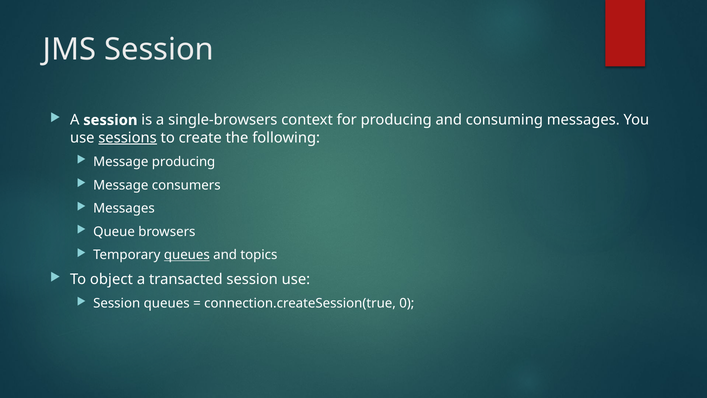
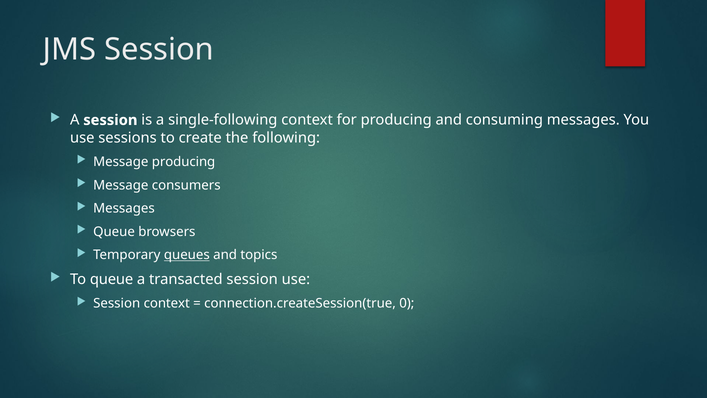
single-browsers: single-browsers -> single-following (223, 120)
sessions underline: present -> none (128, 138)
To object: object -> queue (112, 279)
Session queues: queues -> context (167, 303)
